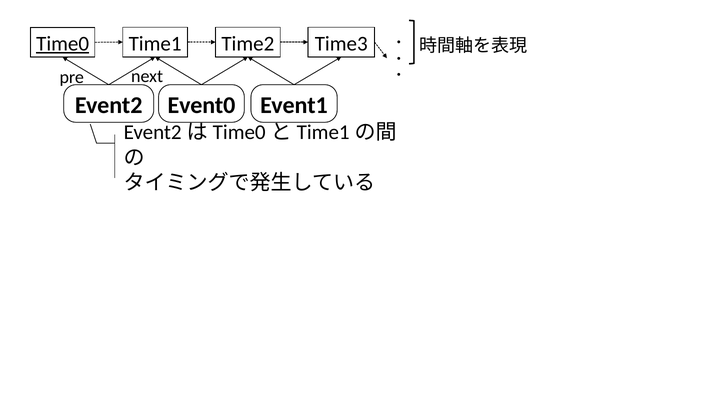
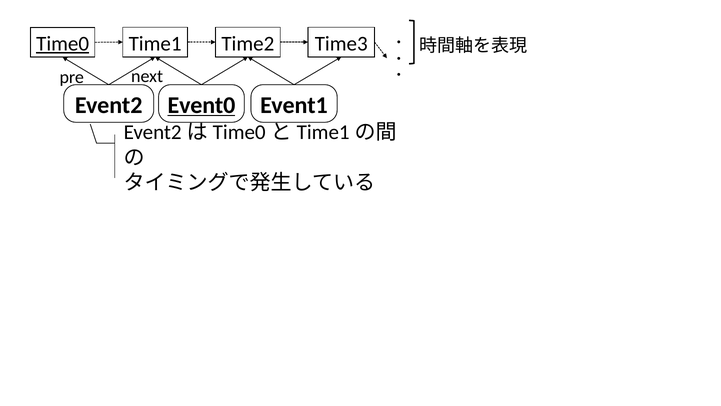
Event0 underline: none -> present (201, 105)
